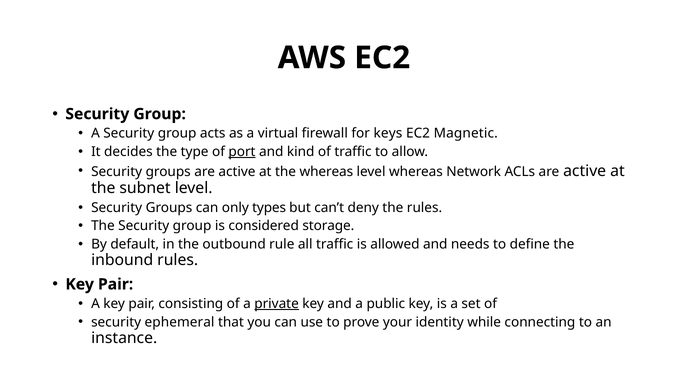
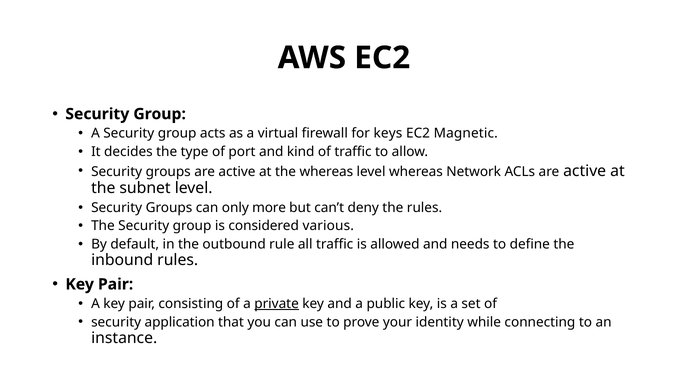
port underline: present -> none (242, 152)
types: types -> more (269, 208)
storage: storage -> various (328, 226)
ephemeral: ephemeral -> application (180, 322)
